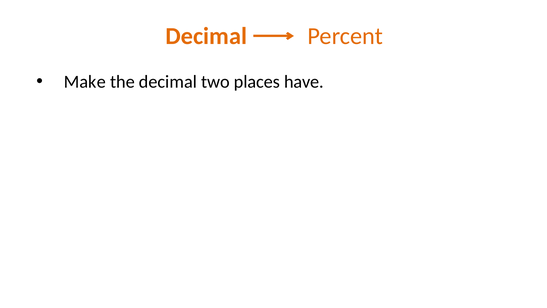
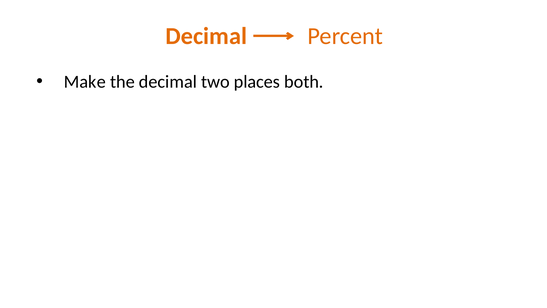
have: have -> both (304, 82)
